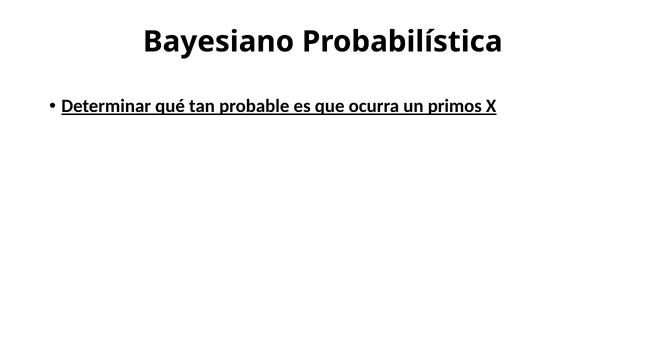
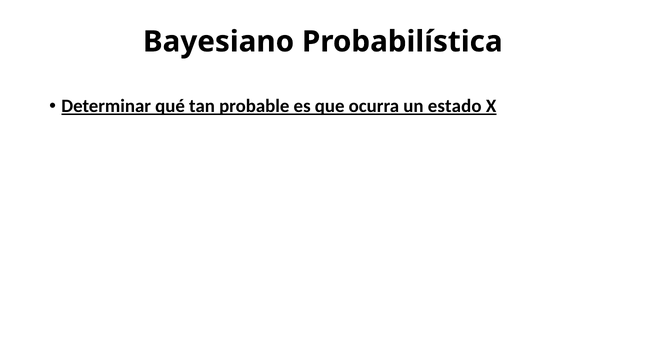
primos: primos -> estado (455, 106)
